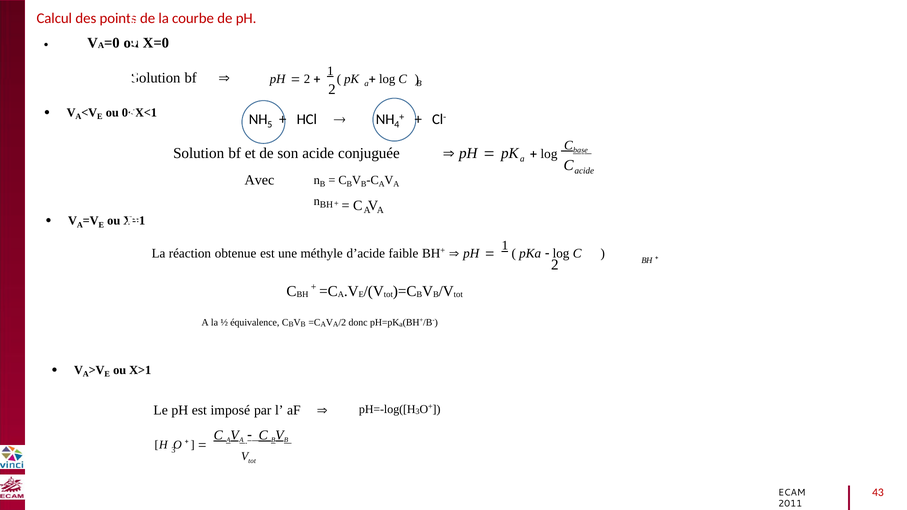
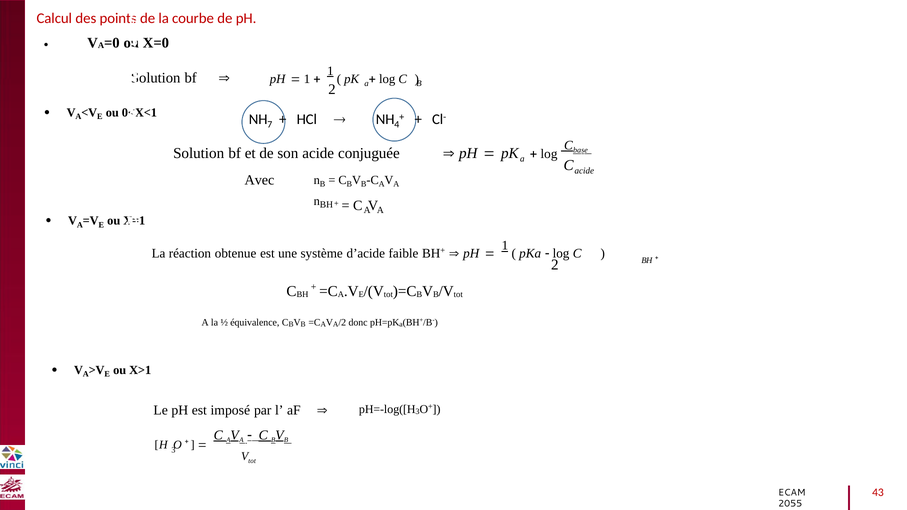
2: 2 -> 1 (307, 79)
5: 5 -> 7 (270, 125)
méthyle: méthyle -> système (322, 254)
2011: 2011 -> 2055 (790, 504)
